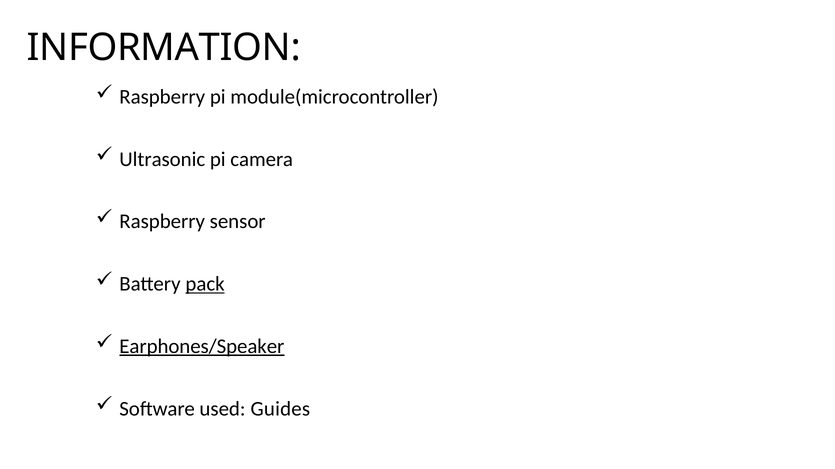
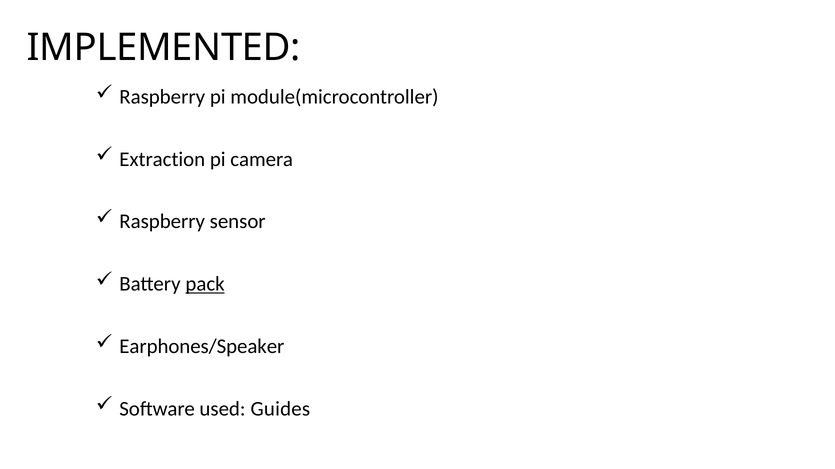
INFORMATION: INFORMATION -> IMPLEMENTED (164, 48)
Ultrasonic: Ultrasonic -> Extraction (162, 159)
Earphones/Speaker underline: present -> none (202, 347)
